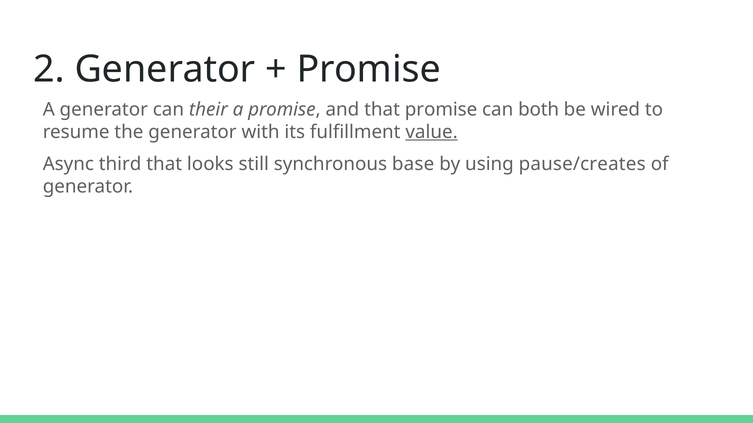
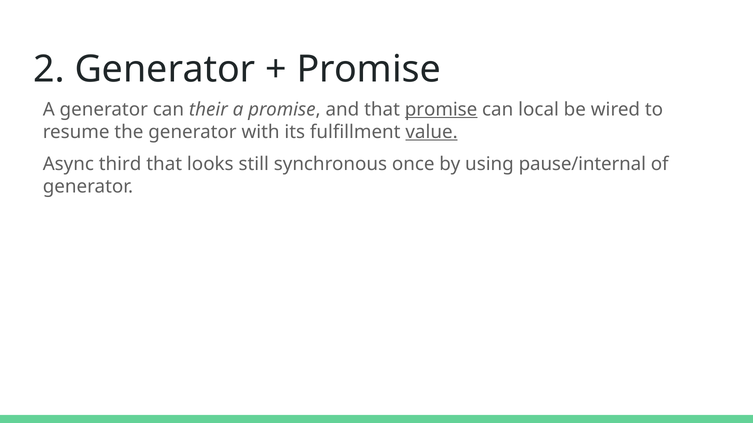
promise underline: none -> present (441, 109)
both: both -> local (539, 109)
base: base -> once (413, 164)
pause/creates: pause/creates -> pause/internal (582, 164)
